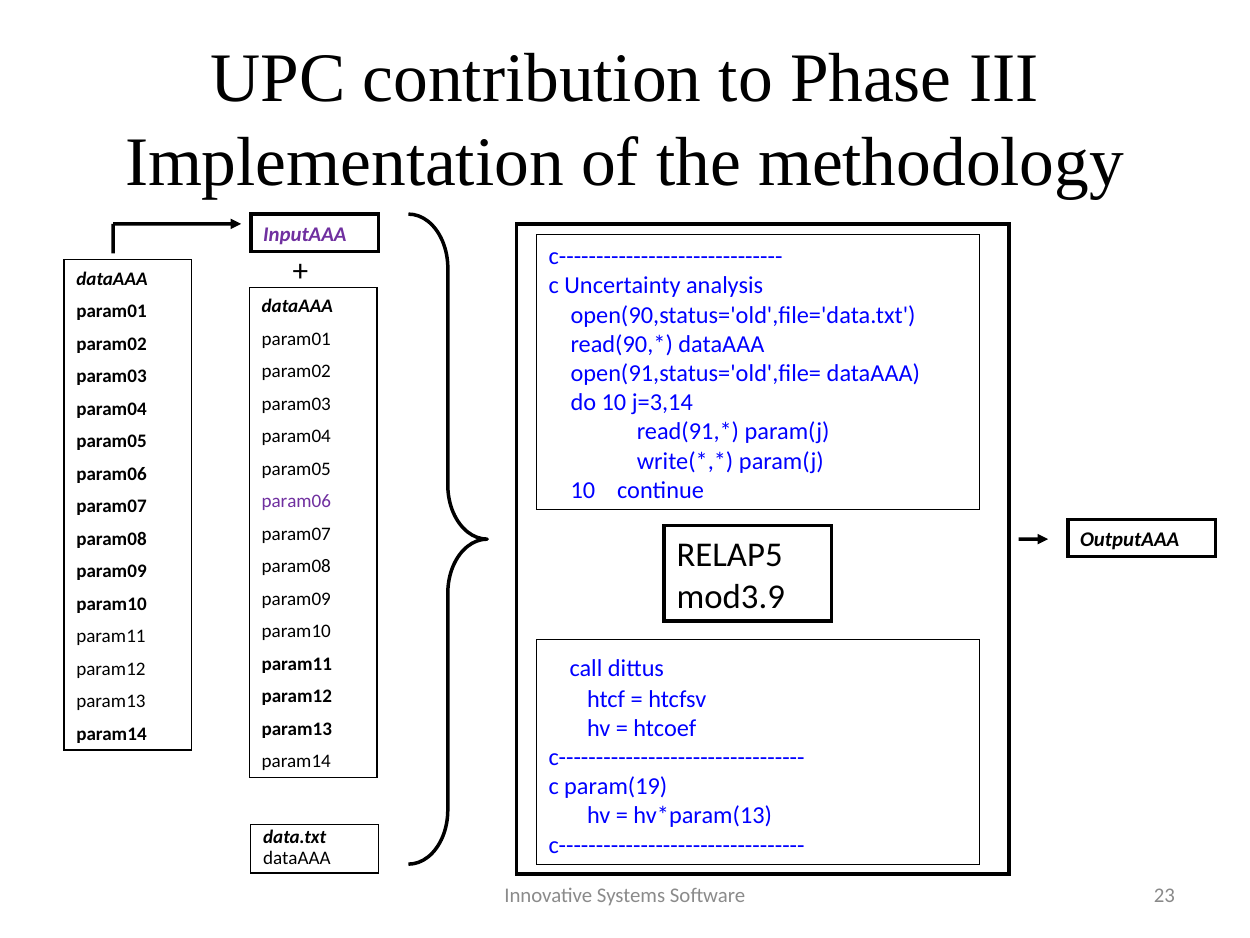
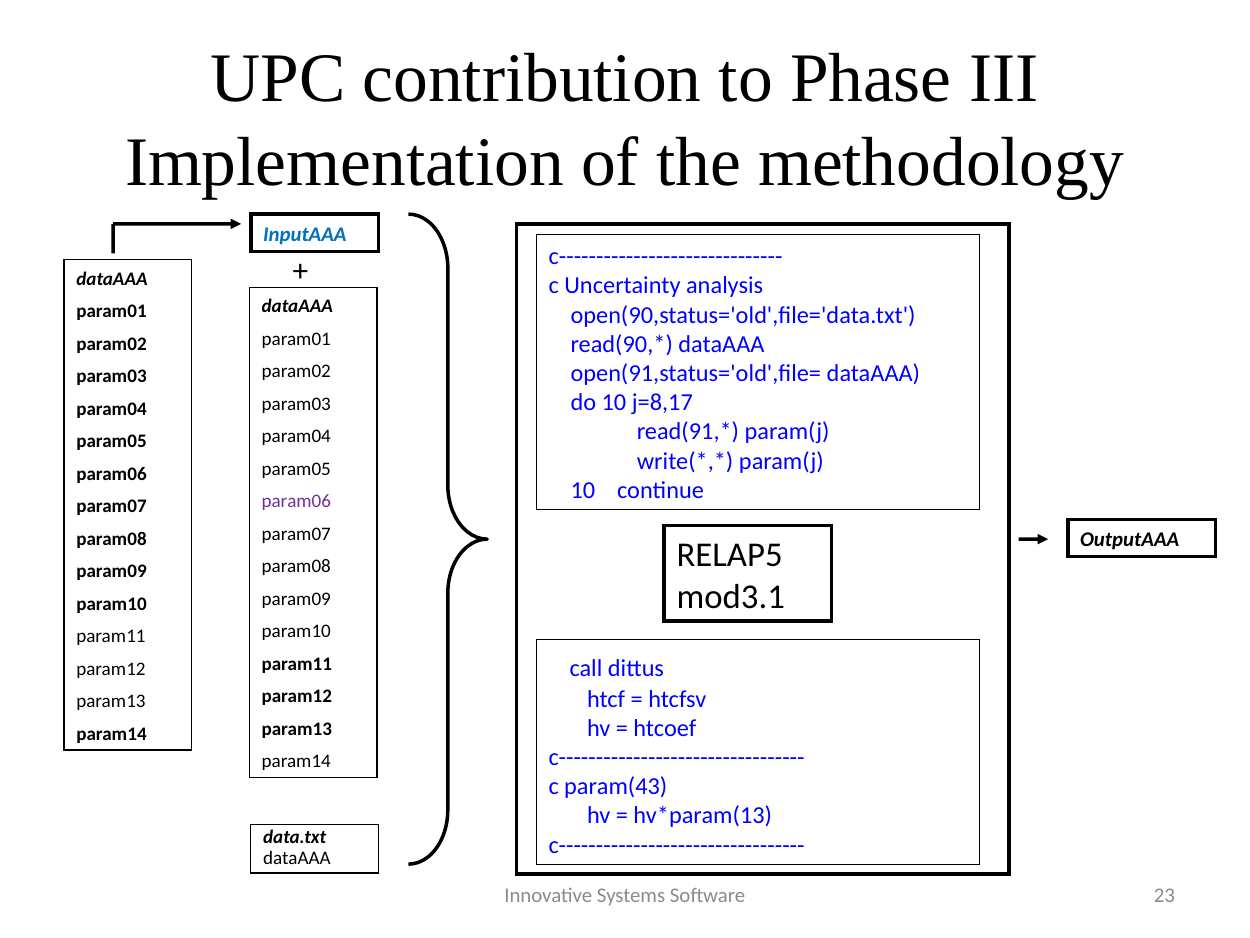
InputAAA colour: purple -> blue (305, 234)
j=3,14: j=3,14 -> j=8,17 (662, 403)
mod3.9: mod3.9 -> mod3.1 (731, 596)
param(19: param(19 -> param(43 (616, 786)
